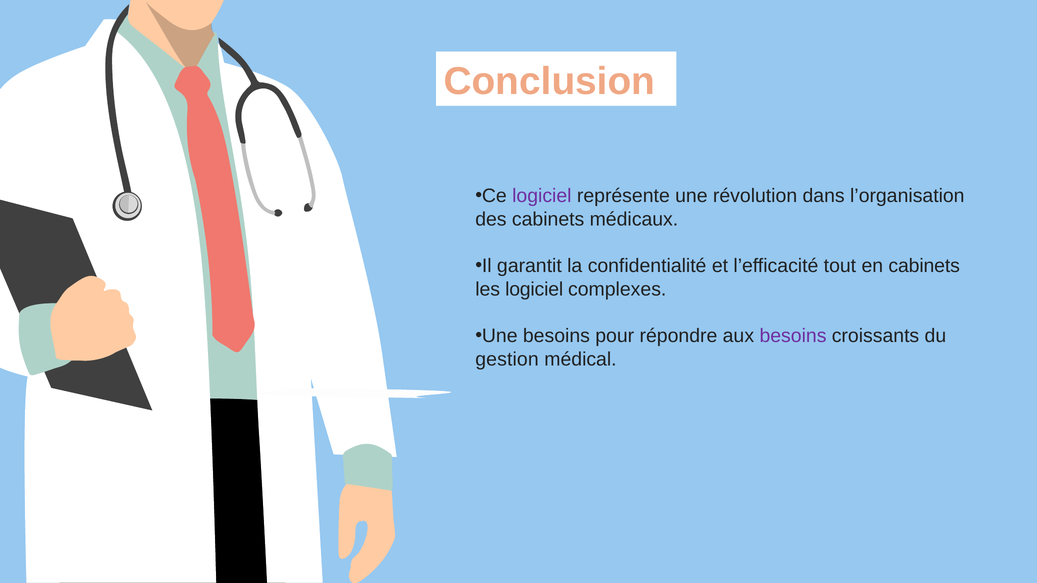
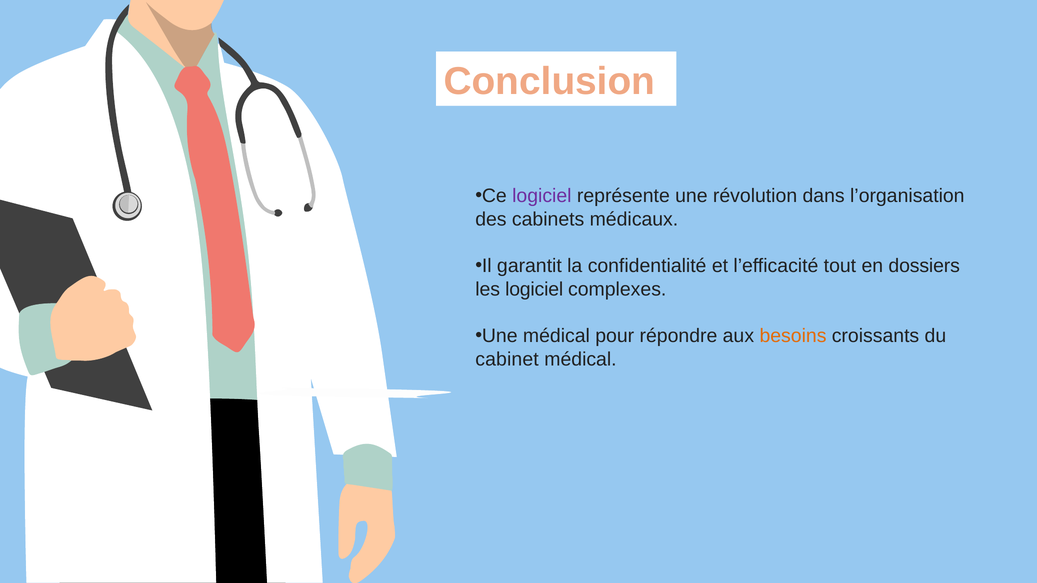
en cabinets: cabinets -> dossiers (924, 266)
Une besoins: besoins -> médical (556, 336)
besoins colour: purple -> orange (793, 336)
gestion: gestion -> cabinet (507, 359)
